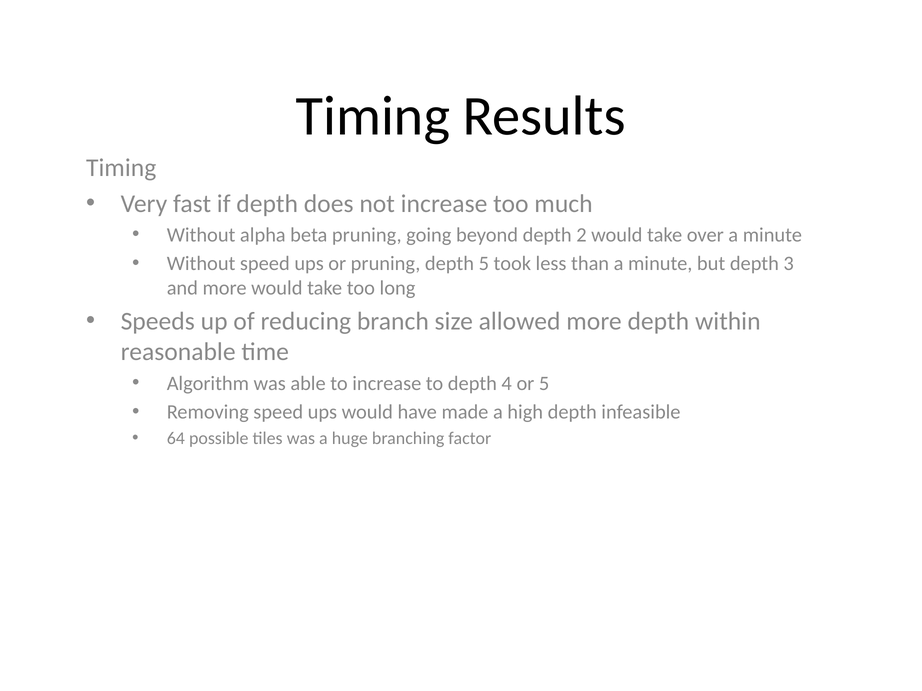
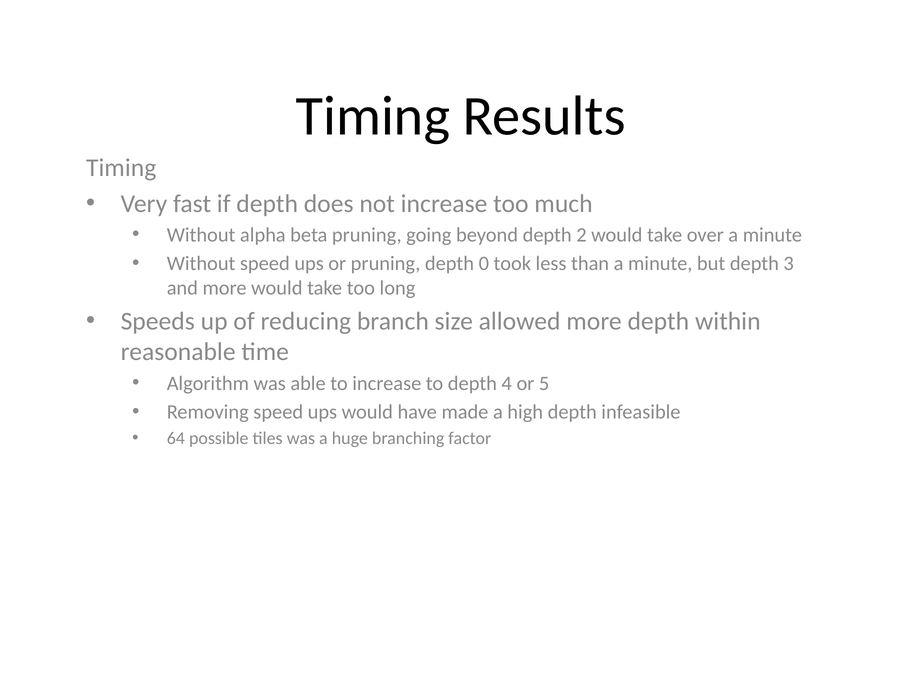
depth 5: 5 -> 0 (484, 264)
